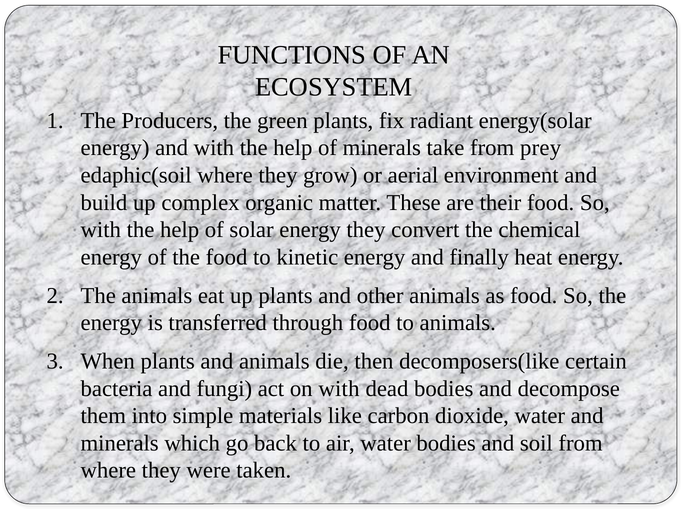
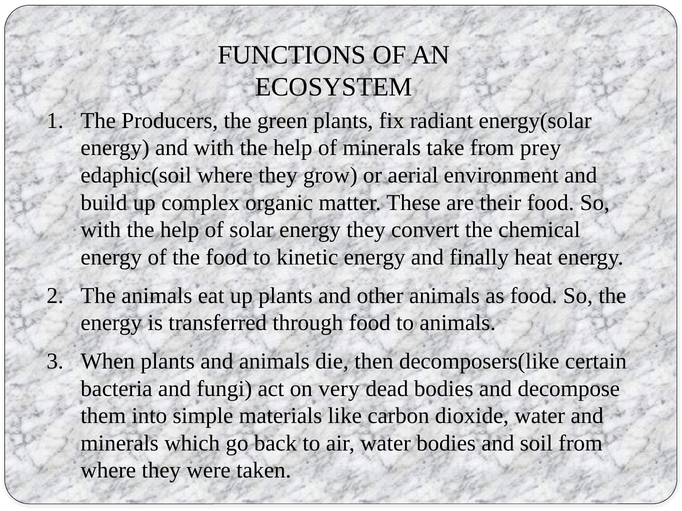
on with: with -> very (339, 389)
